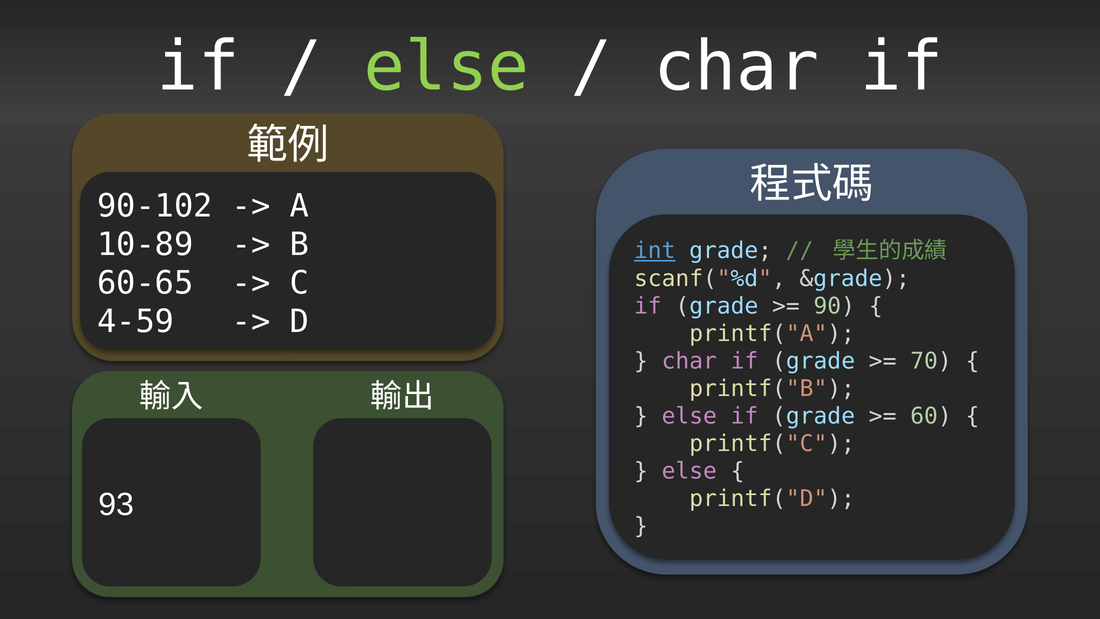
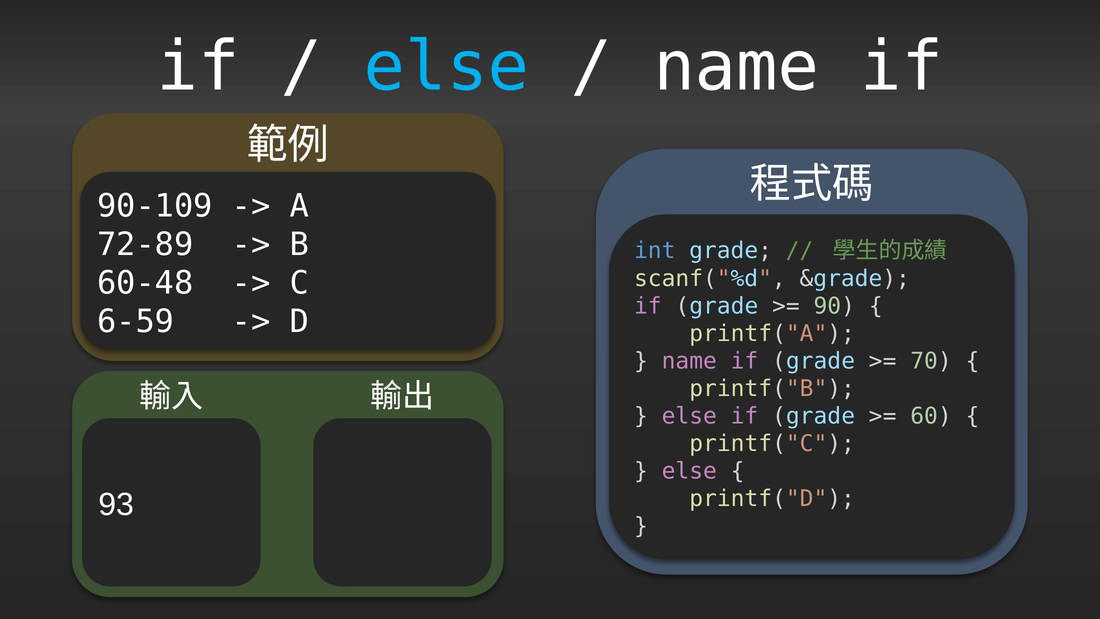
else colour: light green -> light blue (447, 67)
char: char -> name (736, 67)
90-102: 90-102 -> 90-109 (155, 206)
10-89: 10-89 -> 72-89 (145, 245)
int underline: present -> none (655, 251)
60-65: 60-65 -> 60-48 (145, 283)
4-59: 4-59 -> 6-59 (136, 322)
char: char -> name (689, 361)
